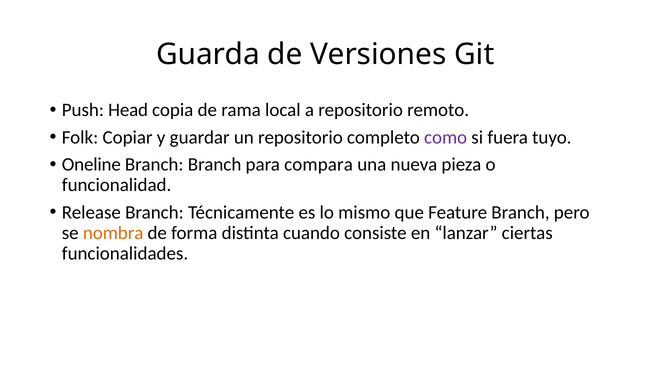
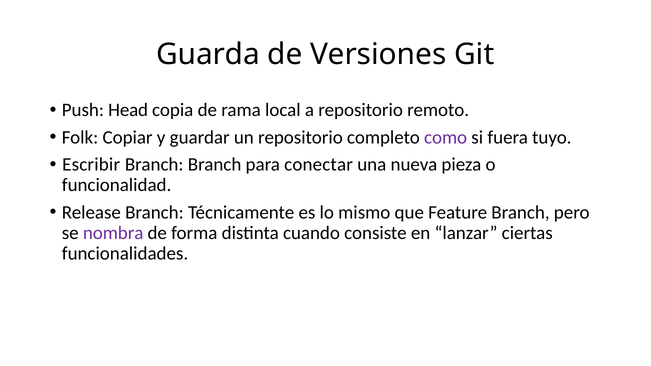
Oneline: Oneline -> Escribir (91, 165)
compara: compara -> conectar (319, 165)
nombra colour: orange -> purple (113, 233)
